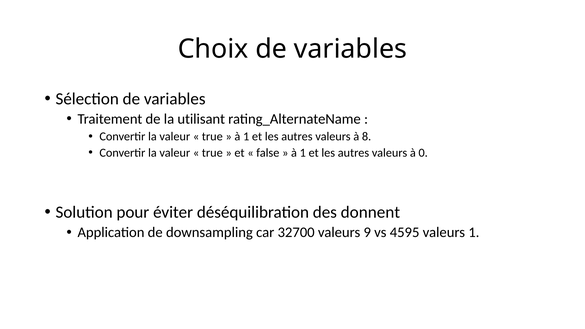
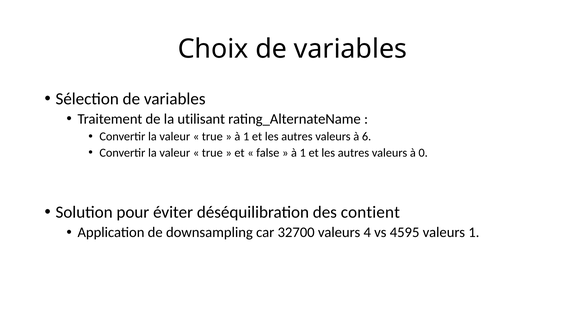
8: 8 -> 6 (367, 137)
donnent: donnent -> contient (370, 212)
9: 9 -> 4 (367, 232)
